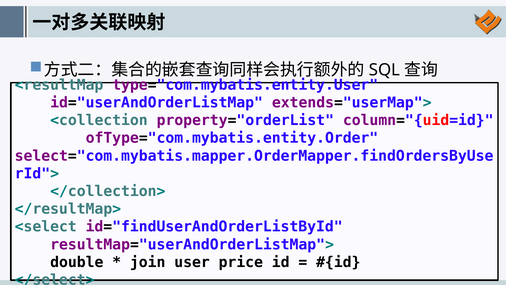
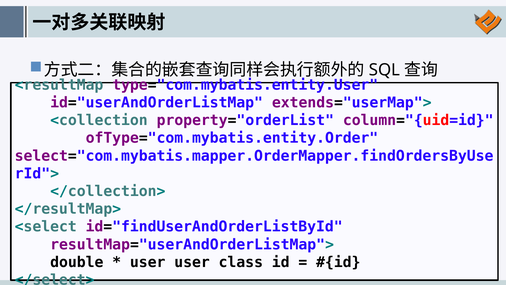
join: join -> user (148, 262)
price: price -> class (241, 262)
